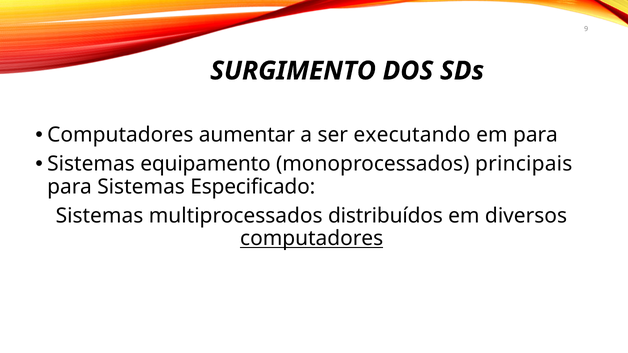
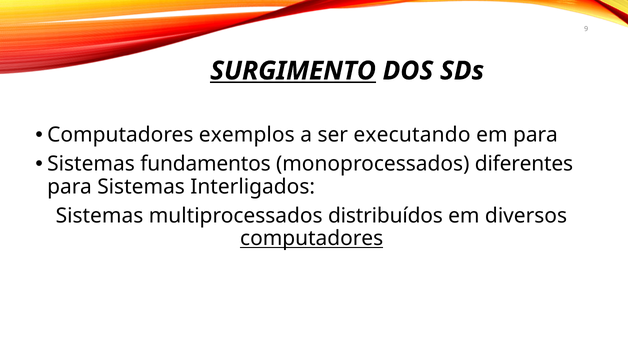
SURGIMENTO underline: none -> present (293, 71)
aumentar: aumentar -> exemplos (247, 135)
equipamento: equipamento -> fundamentos (206, 164)
principais: principais -> diferentes (524, 164)
Especificado: Especificado -> Interligados (253, 187)
